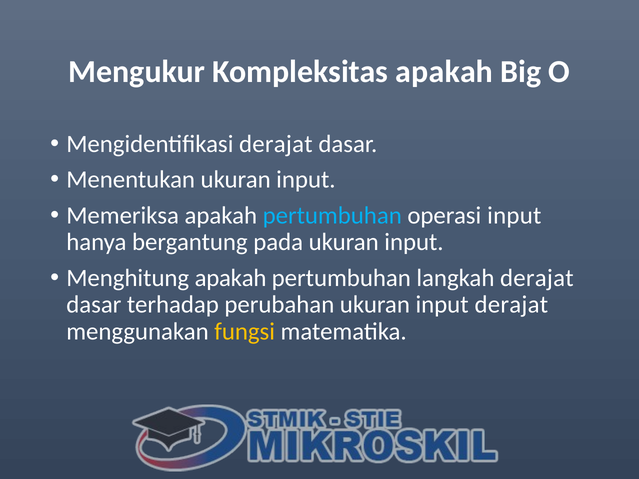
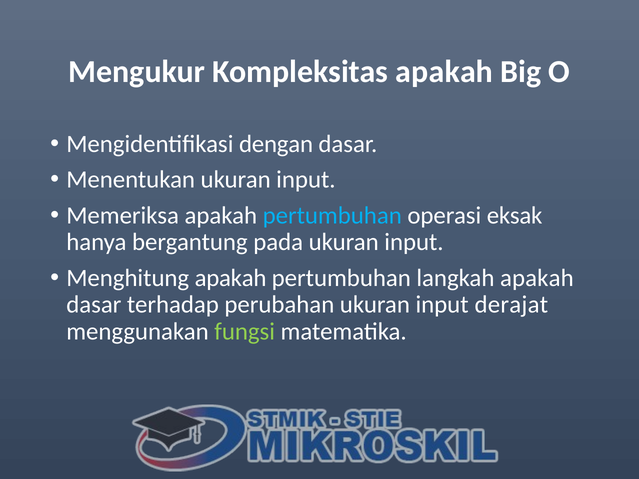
Mengidentifikasi derajat: derajat -> dengan (276, 144)
operasi input: input -> eksak (515, 215)
langkah derajat: derajat -> apakah (537, 278)
fungsi colour: yellow -> light green (245, 332)
